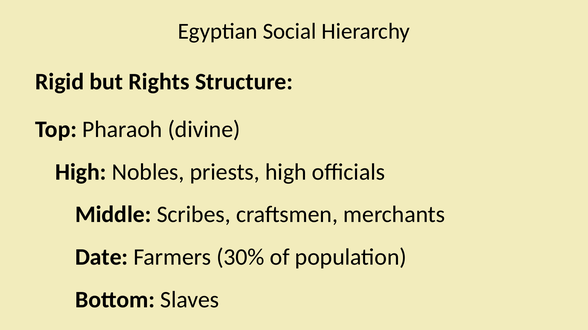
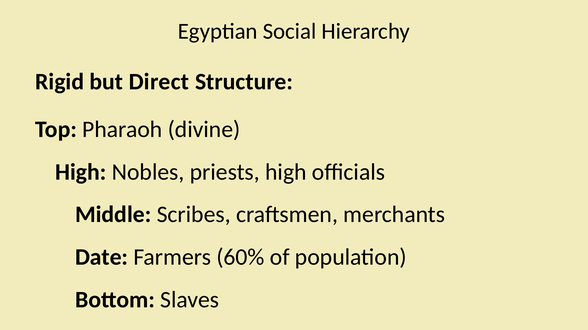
Rights: Rights -> Direct (159, 82)
30%: 30% -> 60% (240, 258)
